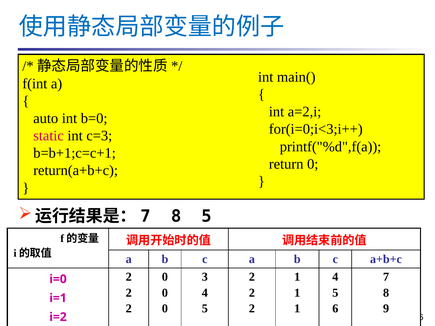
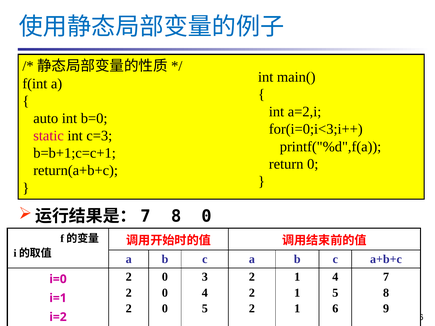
8 5: 5 -> 0 (207, 217)
